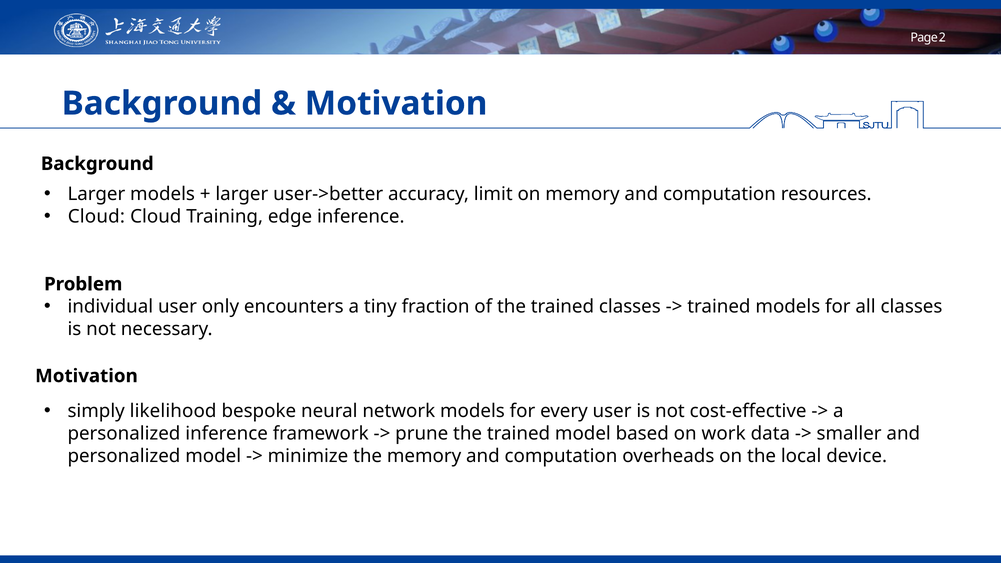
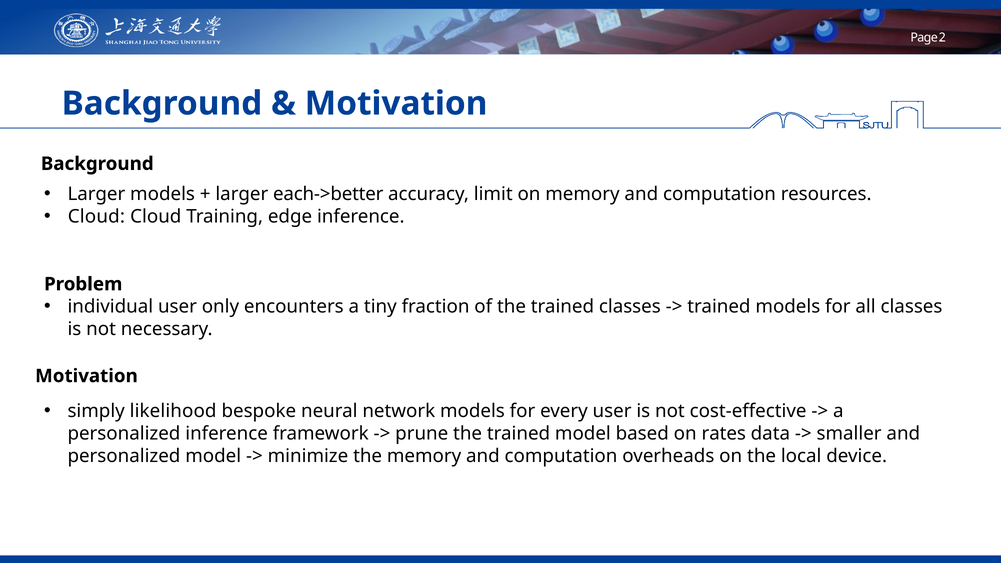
user->better: user->better -> each->better (328, 194)
work: work -> rates (724, 434)
